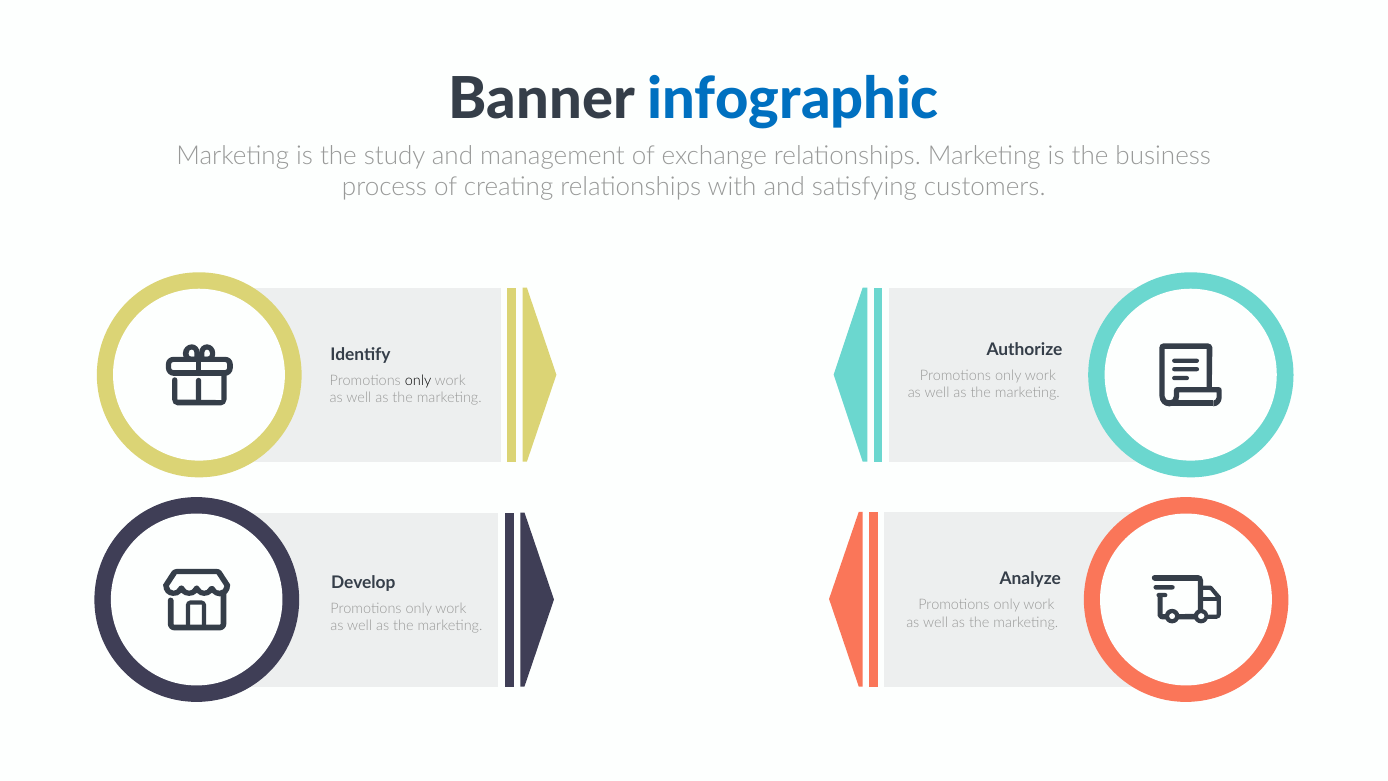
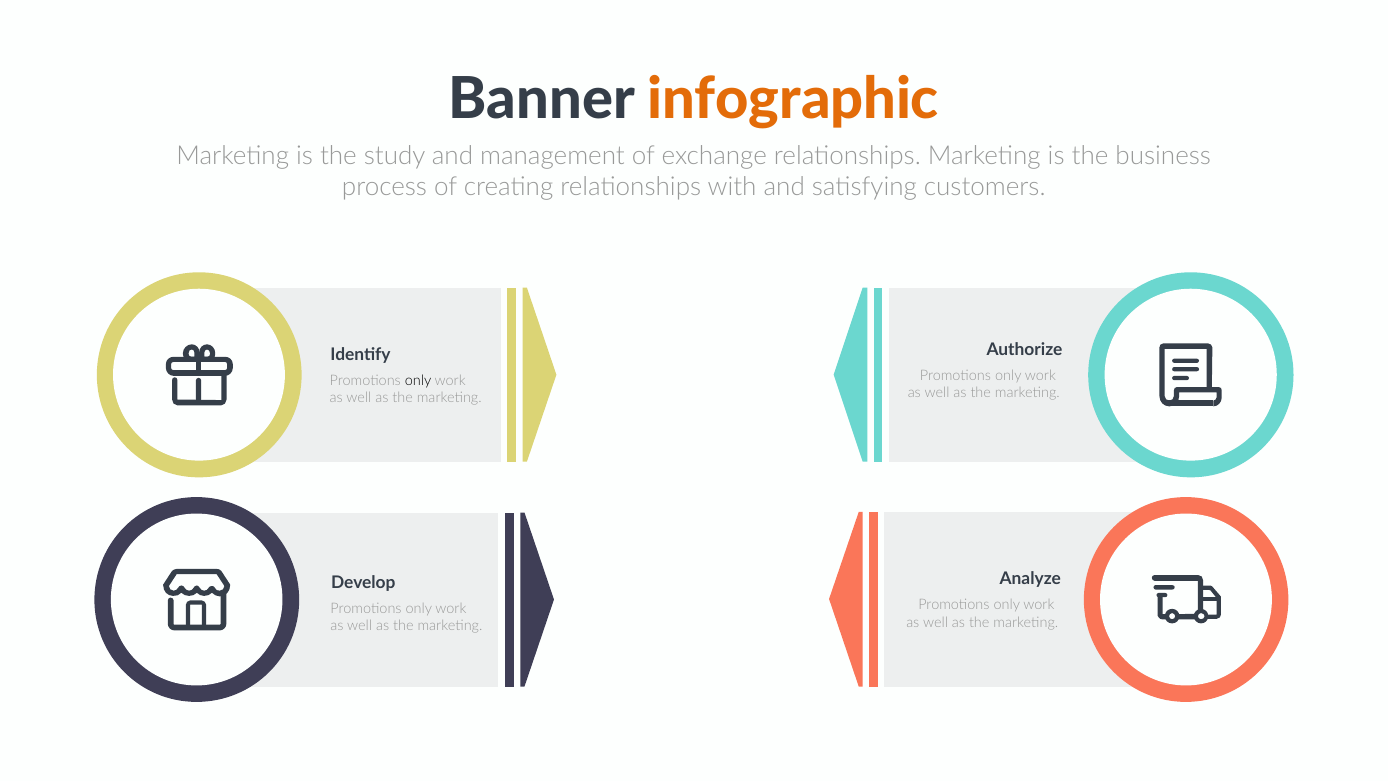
infographic colour: blue -> orange (793, 100)
